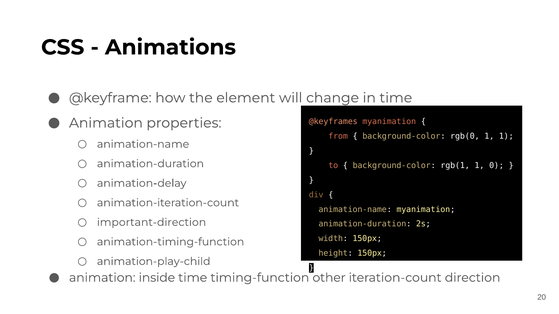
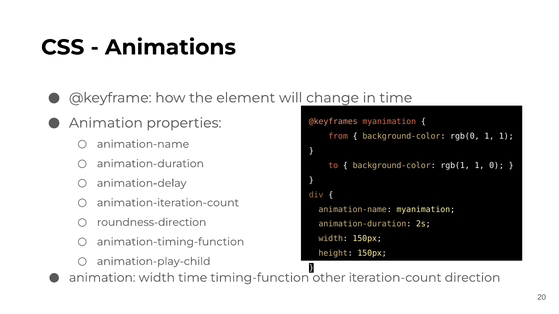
important-direction: important-direction -> roundness-direction (152, 223)
animation inside: inside -> width (157, 278)
